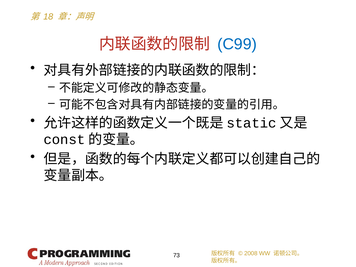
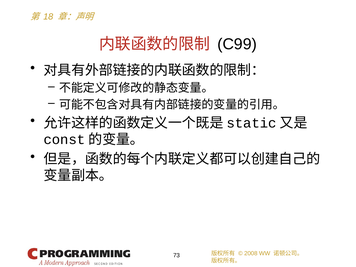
C99 colour: blue -> black (237, 44)
